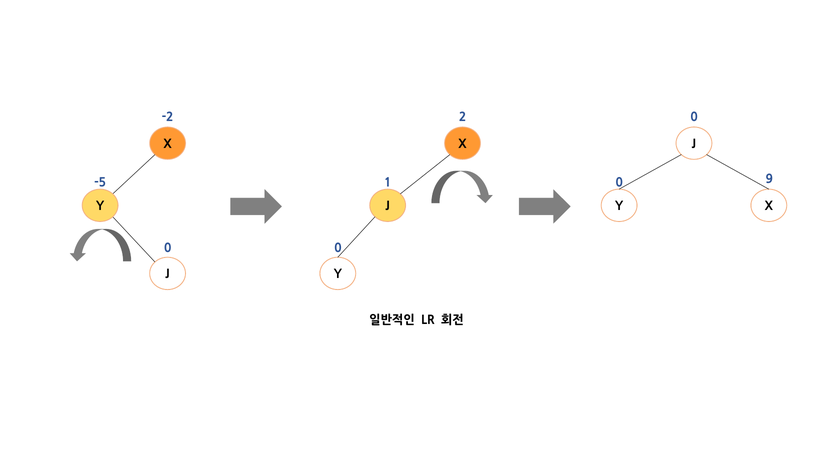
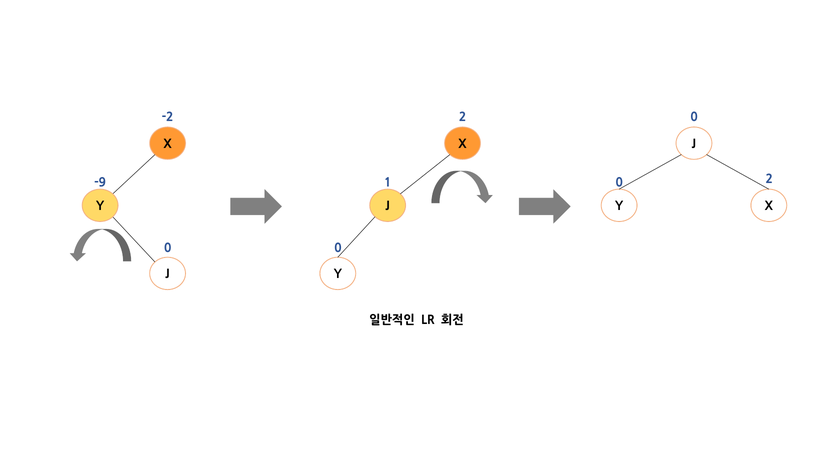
-5: -5 -> -9 (100, 183)
0 9: 9 -> 2 (769, 180)
